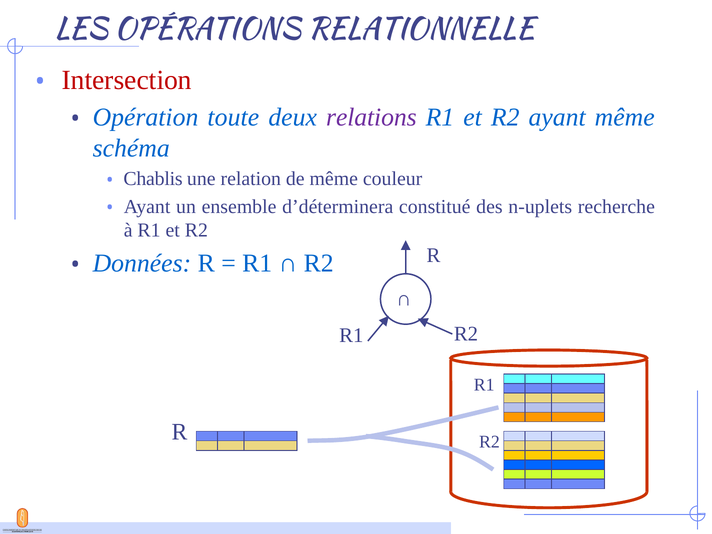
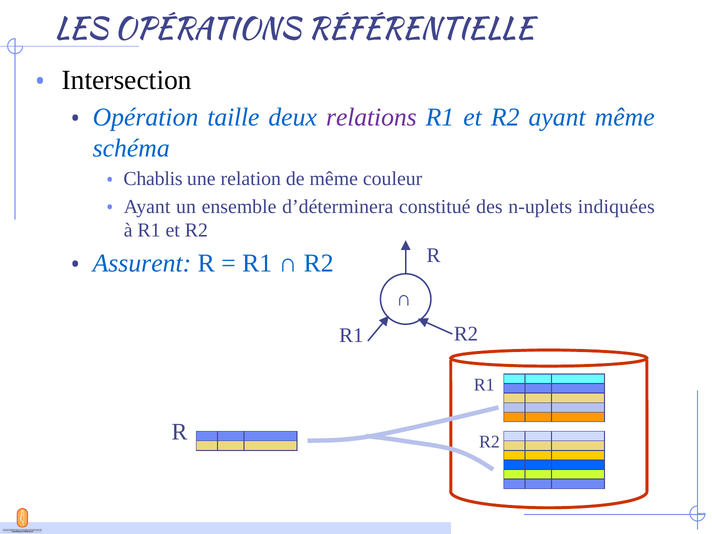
RELATIONNELLE: RELATIONNELLE -> RÉFÉRENTIELLE (421, 29)
Intersection colour: red -> black (127, 80)
toute: toute -> taille (233, 117)
recherche: recherche -> indiquées (616, 207)
Données: Données -> Assurent (142, 263)
